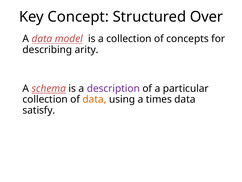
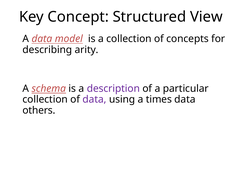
Over: Over -> View (206, 17)
data colour: orange -> purple (94, 99)
satisfy: satisfy -> others (39, 110)
